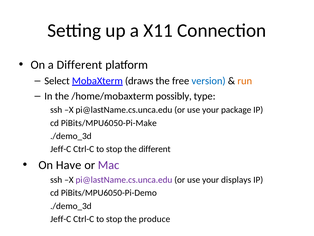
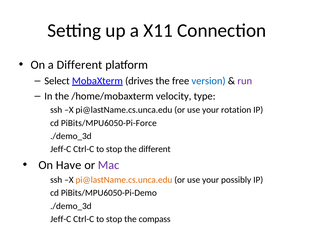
draws: draws -> drives (139, 81)
run colour: orange -> purple (245, 81)
possibly: possibly -> velocity (174, 96)
package: package -> rotation (236, 110)
PiBits/MPU6050-Pi-Make: PiBits/MPU6050-Pi-Make -> PiBits/MPU6050-Pi-Force (109, 123)
pi@lastName.cs.unca.edu colour: purple -> orange (124, 179)
displays: displays -> possibly (236, 179)
produce: produce -> compass (155, 219)
